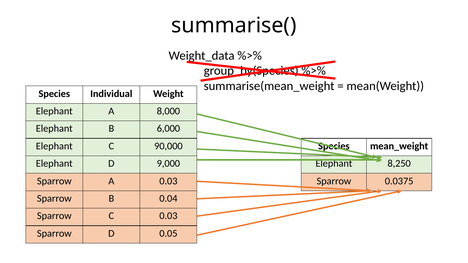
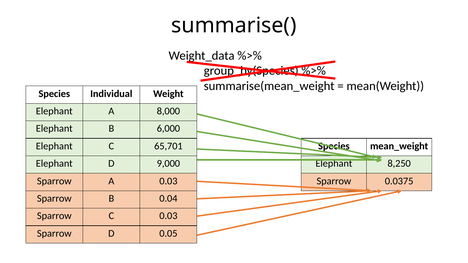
90,000: 90,000 -> 65,701 (168, 146)
